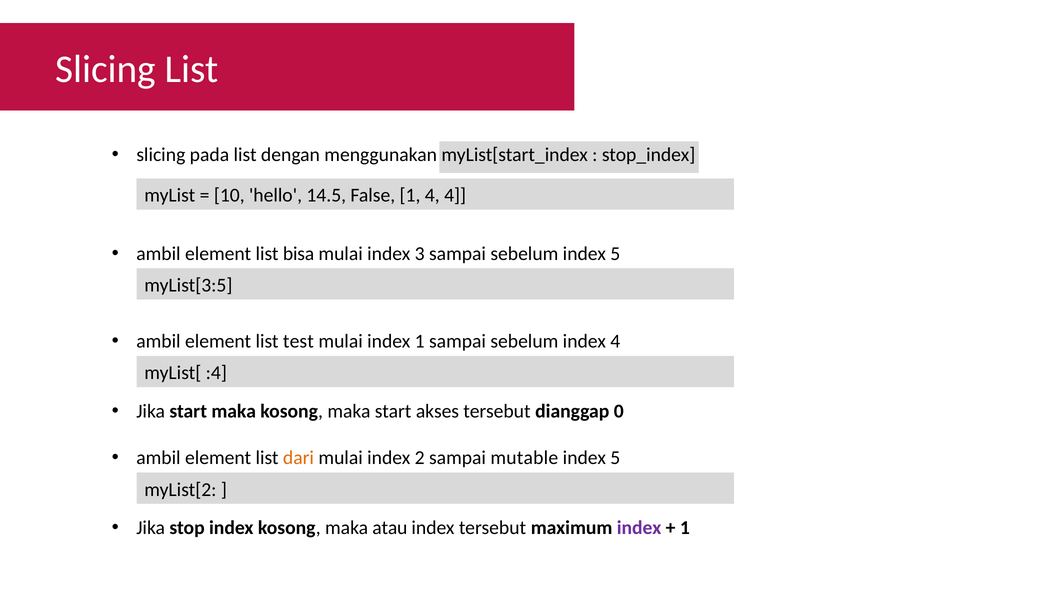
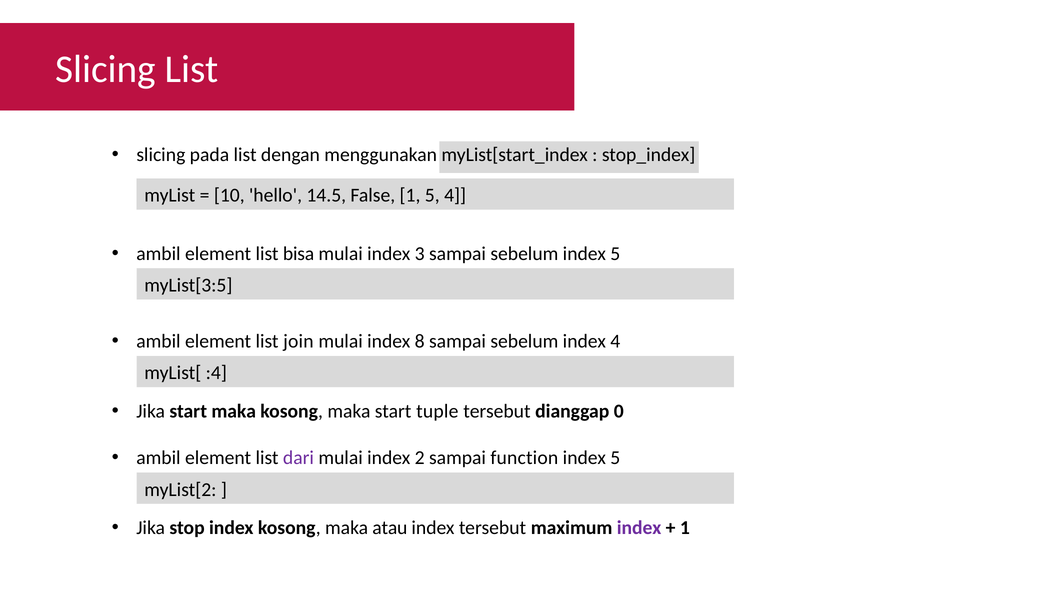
1 4: 4 -> 5 (432, 195)
test: test -> join (298, 341)
index 1: 1 -> 8 (420, 341)
akses: akses -> tuple (437, 411)
dari colour: orange -> purple (298, 458)
mutable: mutable -> function (524, 458)
